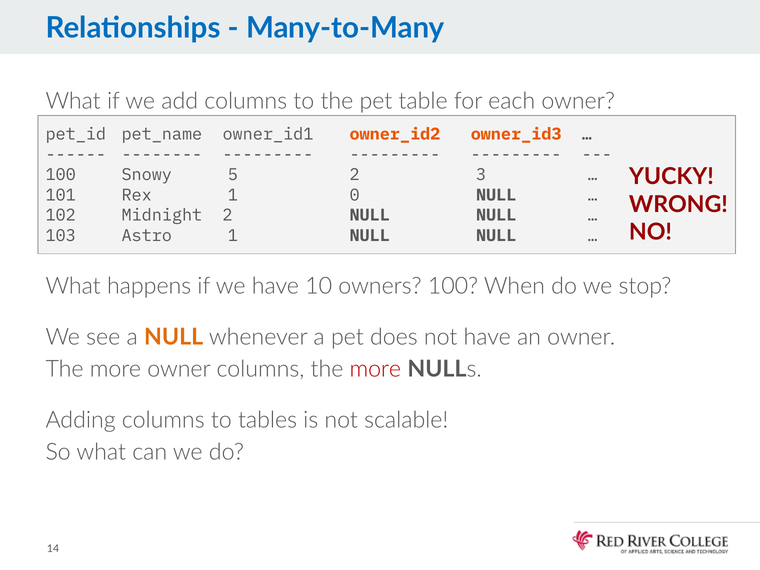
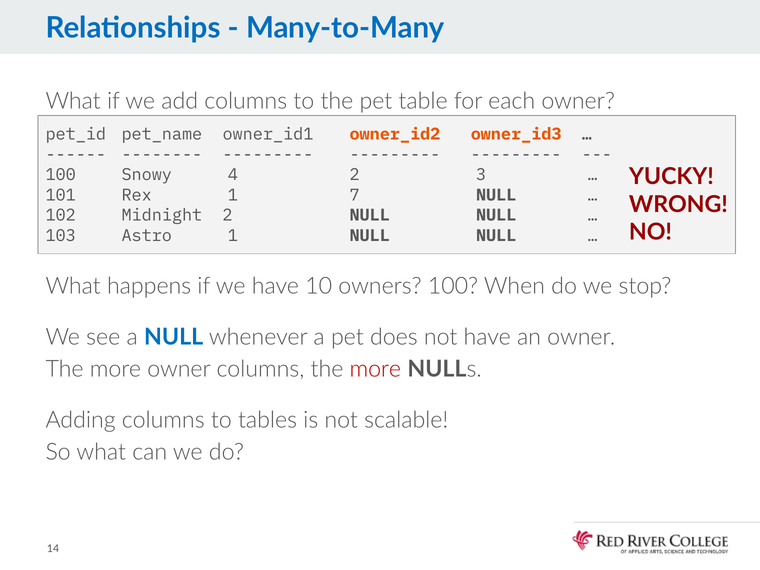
5: 5 -> 4 (233, 175)
0: 0 -> 7 (355, 195)
NULL colour: orange -> blue (174, 337)
